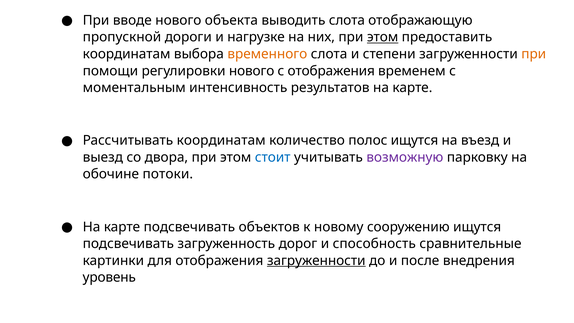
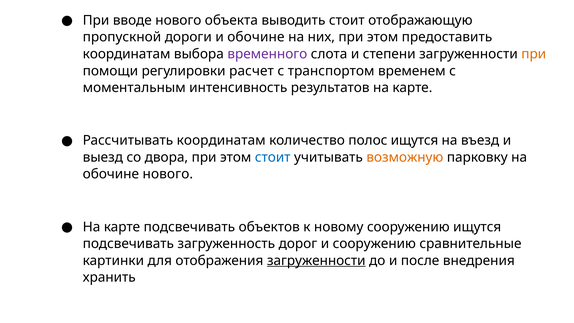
выводить слота: слота -> стоит (347, 20)
и нагрузке: нагрузке -> обочине (256, 37)
этом underline: present -> none (383, 37)
временного colour: orange -> purple (267, 54)
регулировки нового: нового -> расчет (252, 71)
с отображения: отображения -> транспортом (331, 71)
возможную colour: purple -> orange (405, 157)
обочине потоки: потоки -> нового (168, 174)
и способность: способность -> сооружению (374, 244)
уровень: уровень -> хранить (109, 277)
